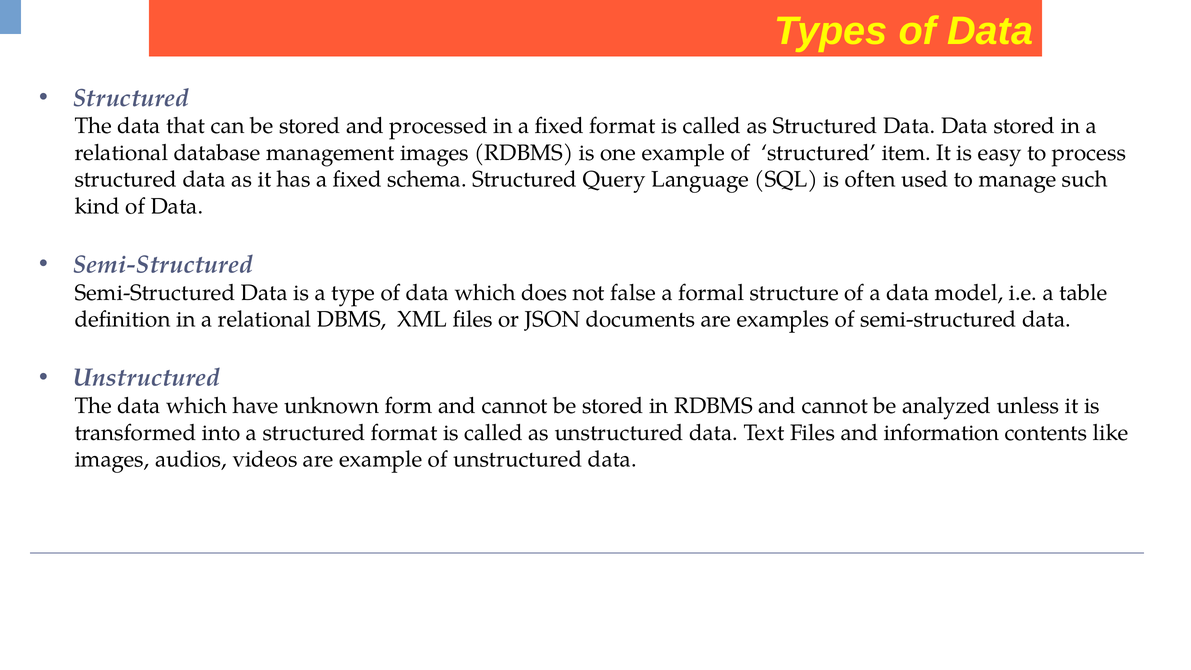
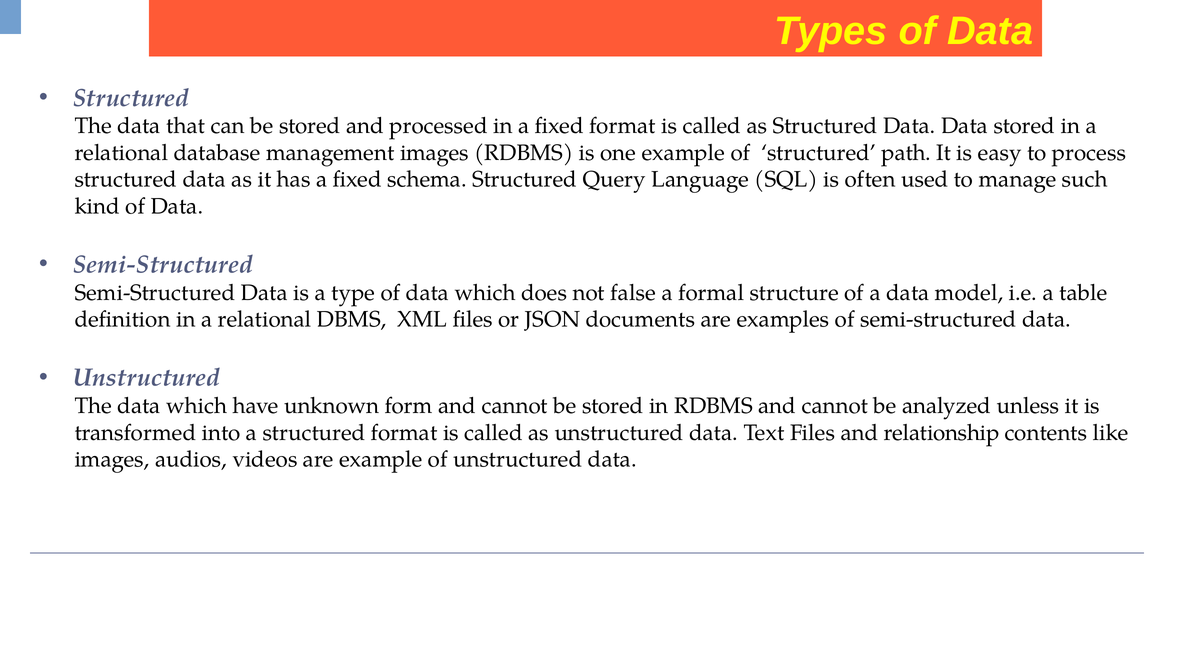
item: item -> path (906, 153)
information: information -> relationship (942, 433)
